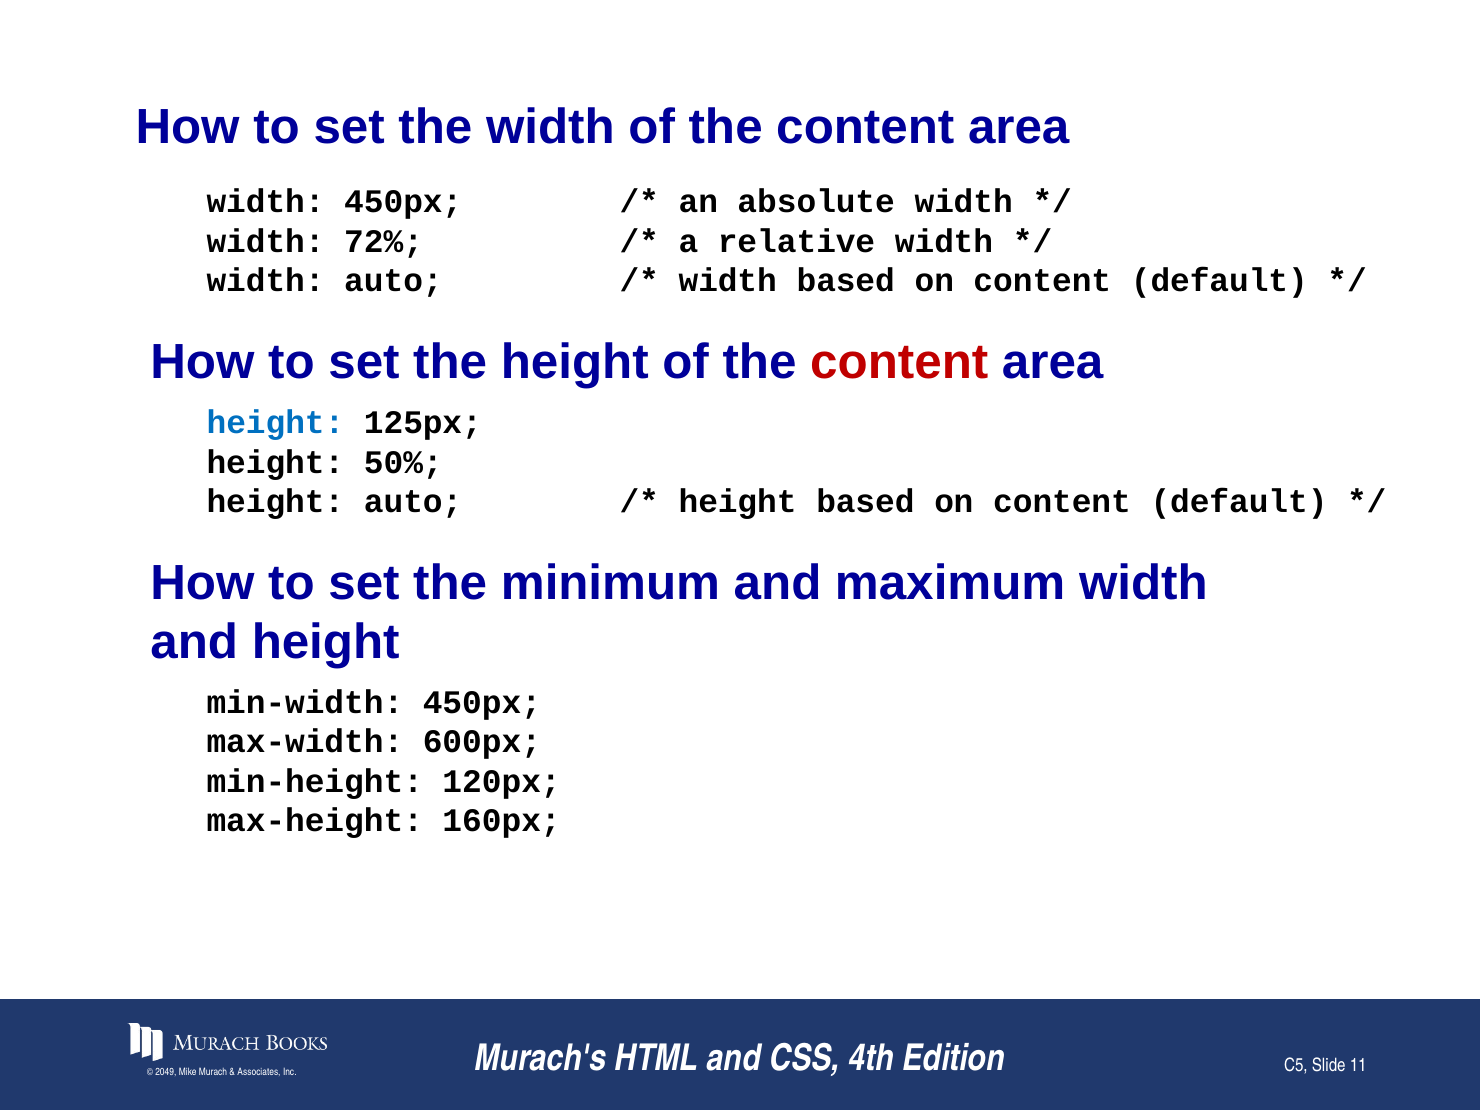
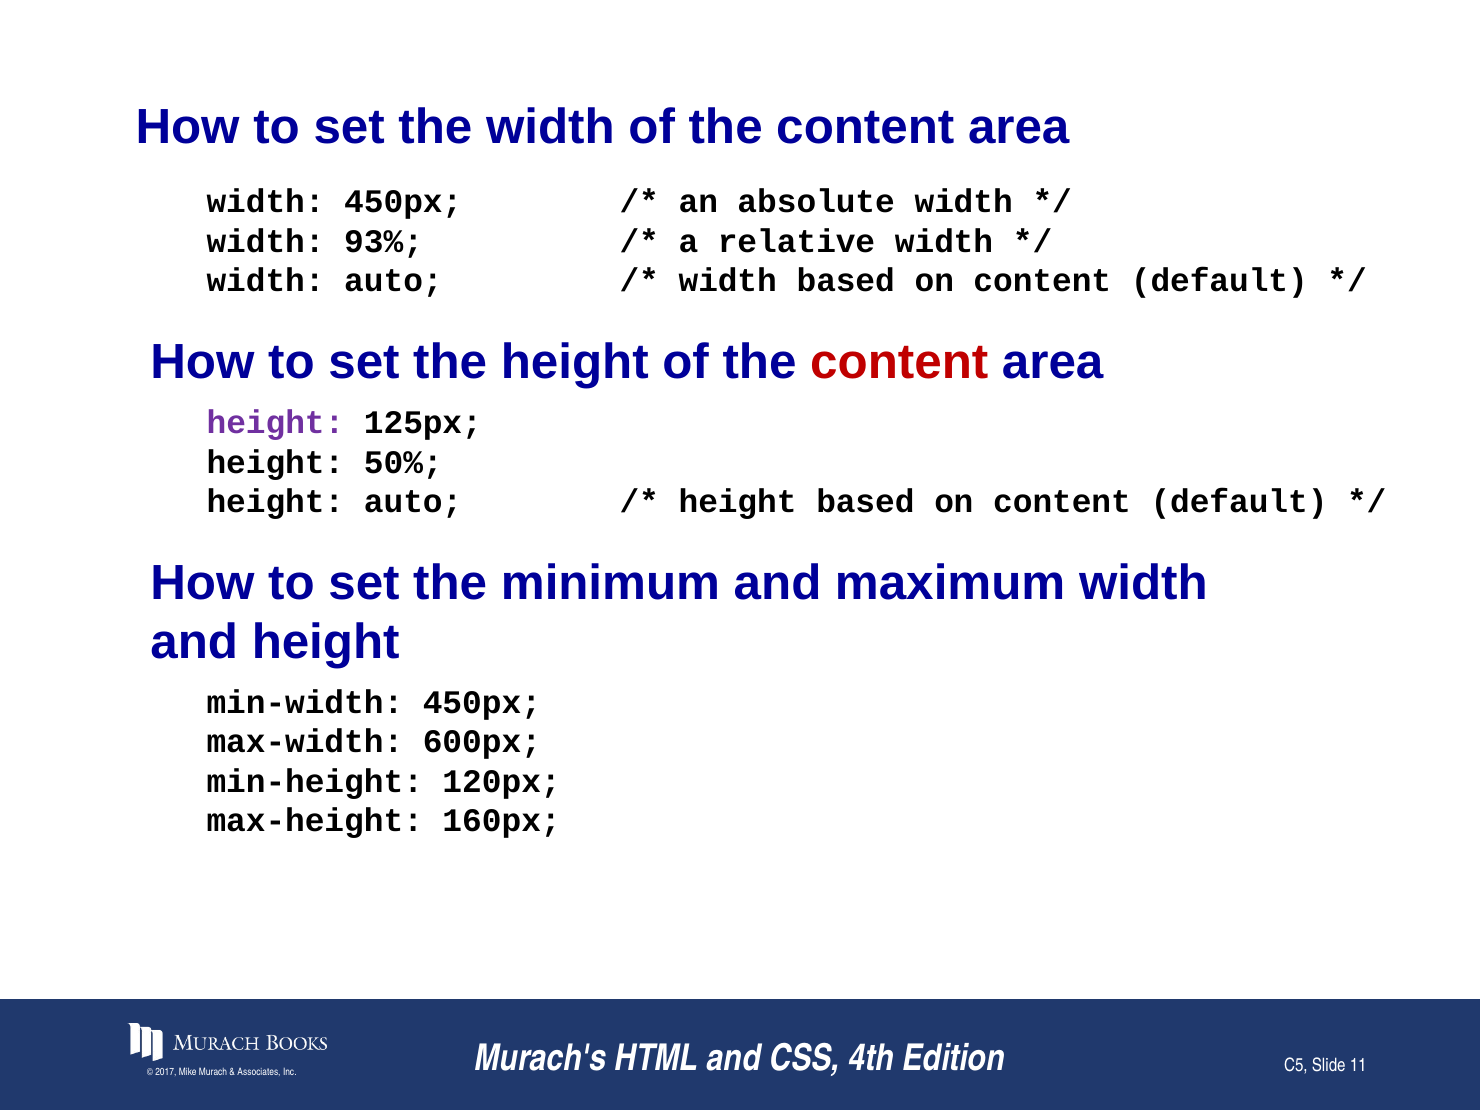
72%: 72% -> 93% (384, 242)
height colour: blue -> purple (275, 423)
2049: 2049 -> 2017 (166, 1072)
